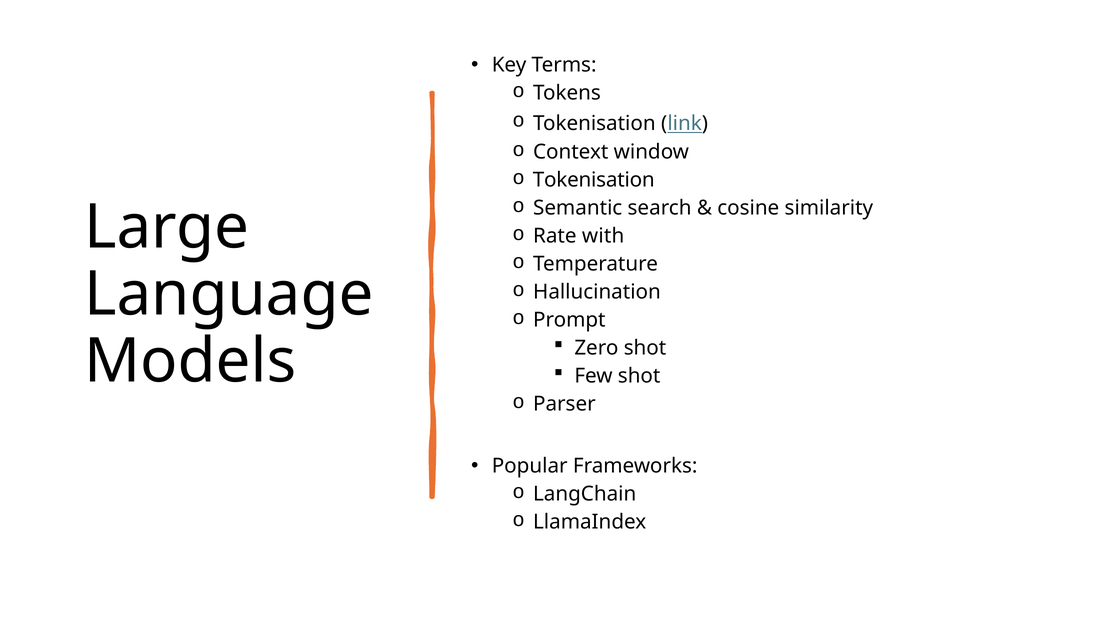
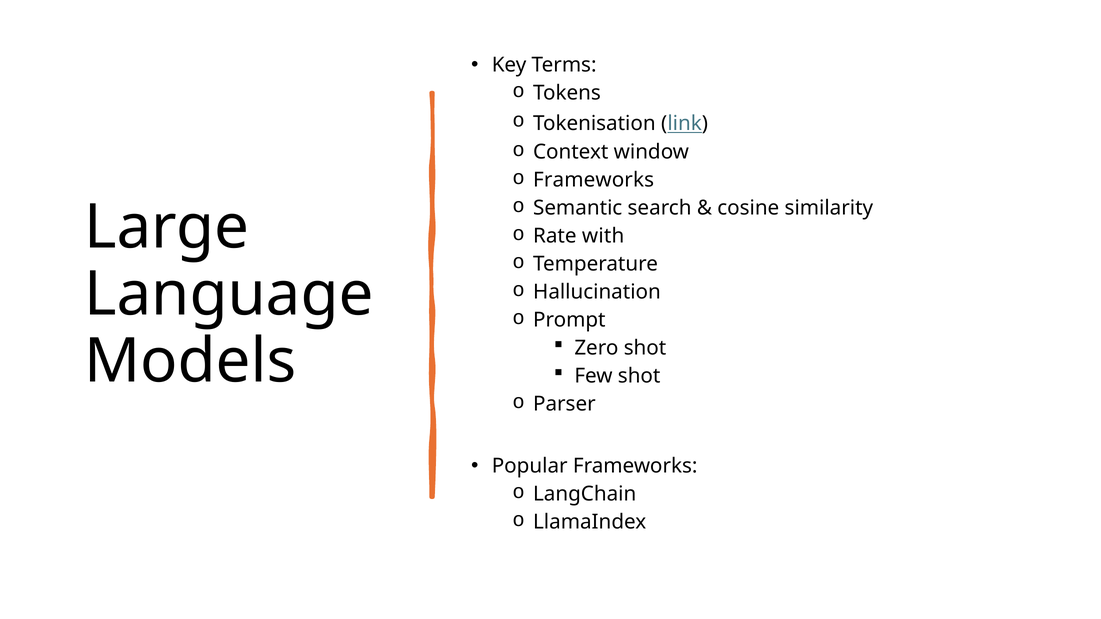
Tokenisation: Tokenisation -> Frameworks (594, 180)
